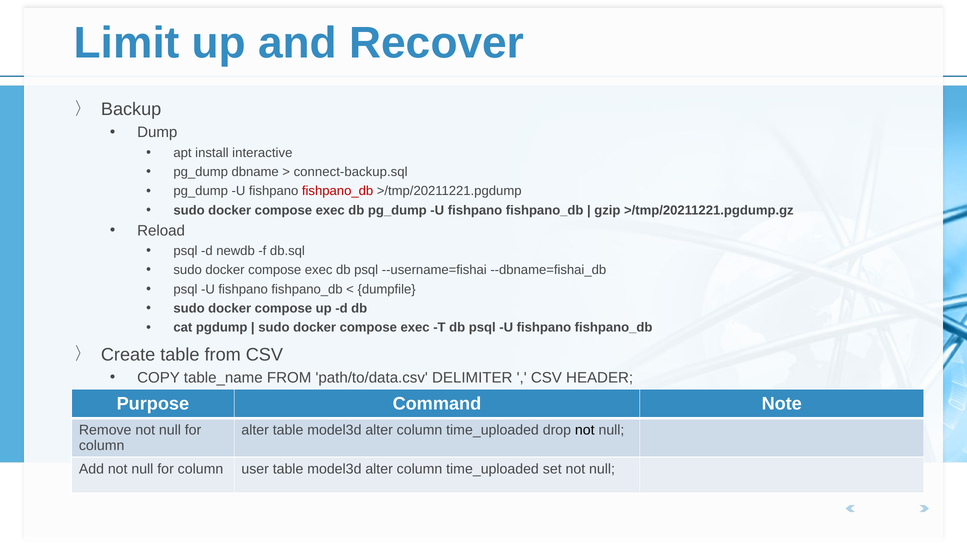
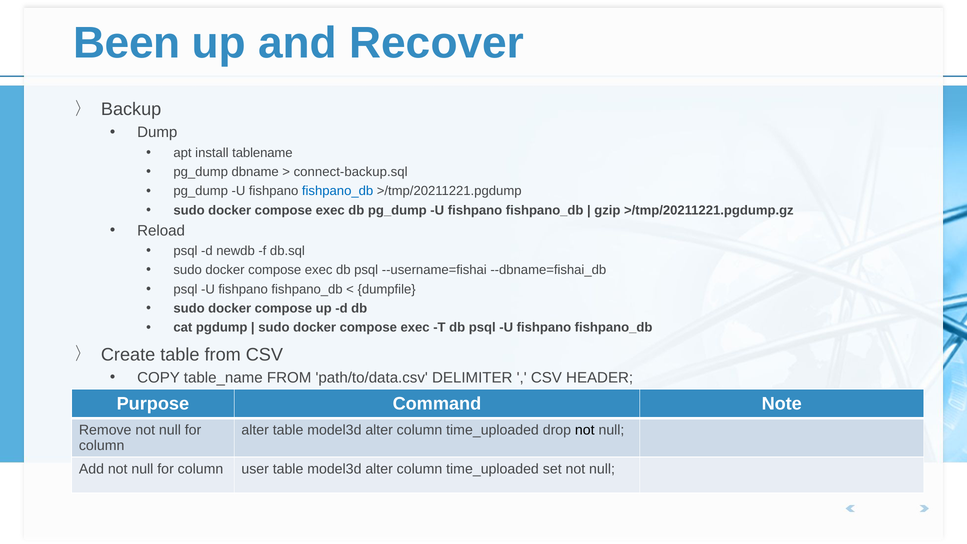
Limit: Limit -> Been (127, 43)
interactive: interactive -> tablename (262, 153)
fishpano_db colour: red -> blue (338, 191)
